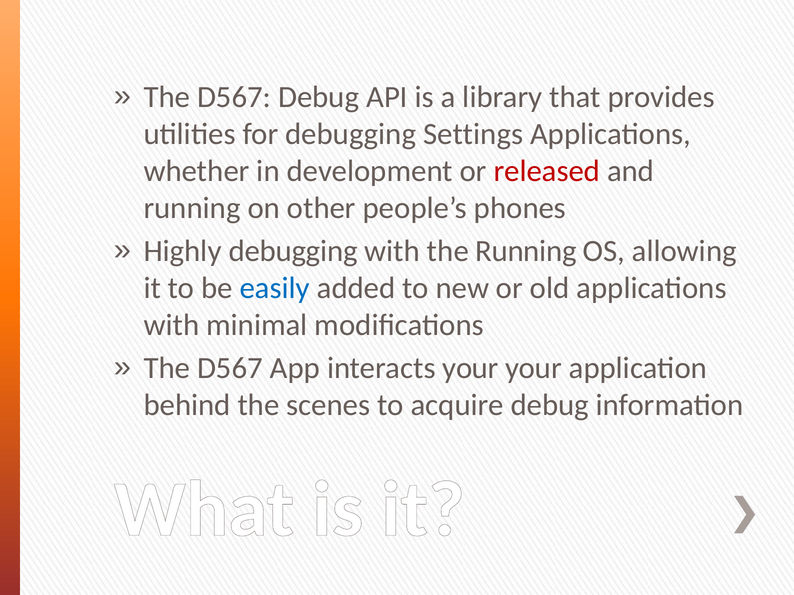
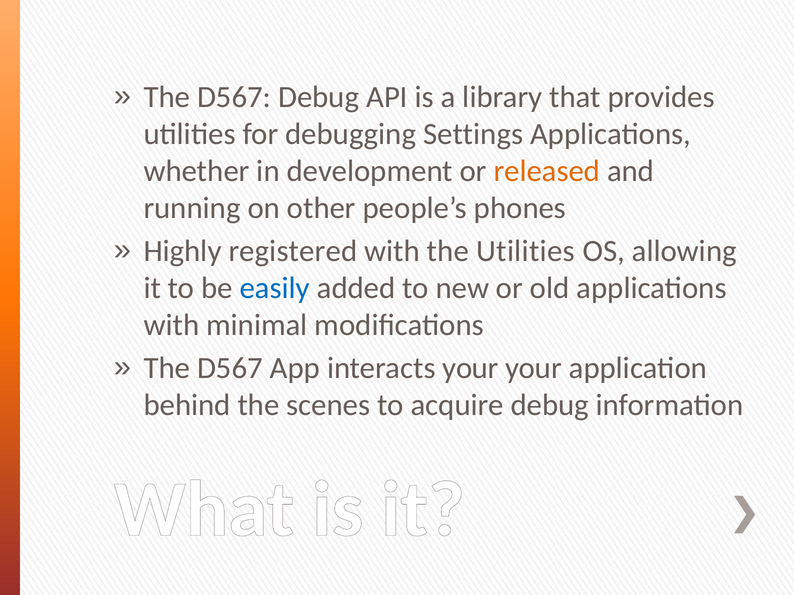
released colour: red -> orange (547, 171)
Highly debugging: debugging -> registered (293, 251)
the Running: Running -> Utilities (526, 251)
